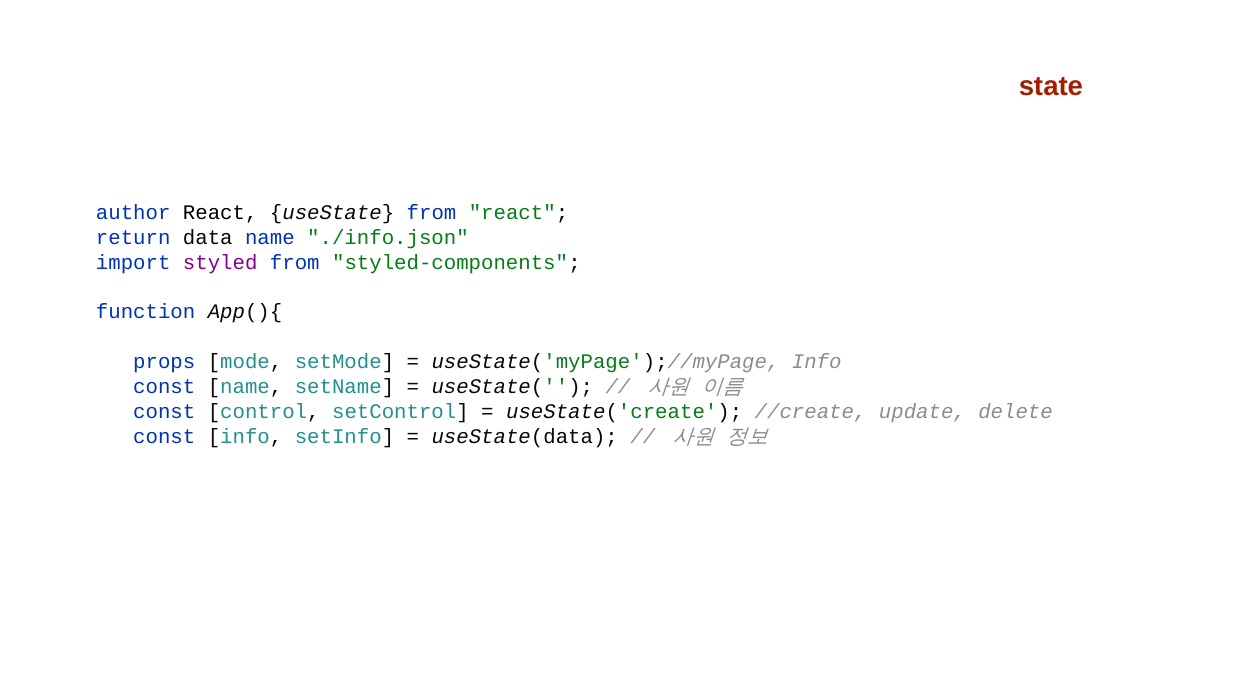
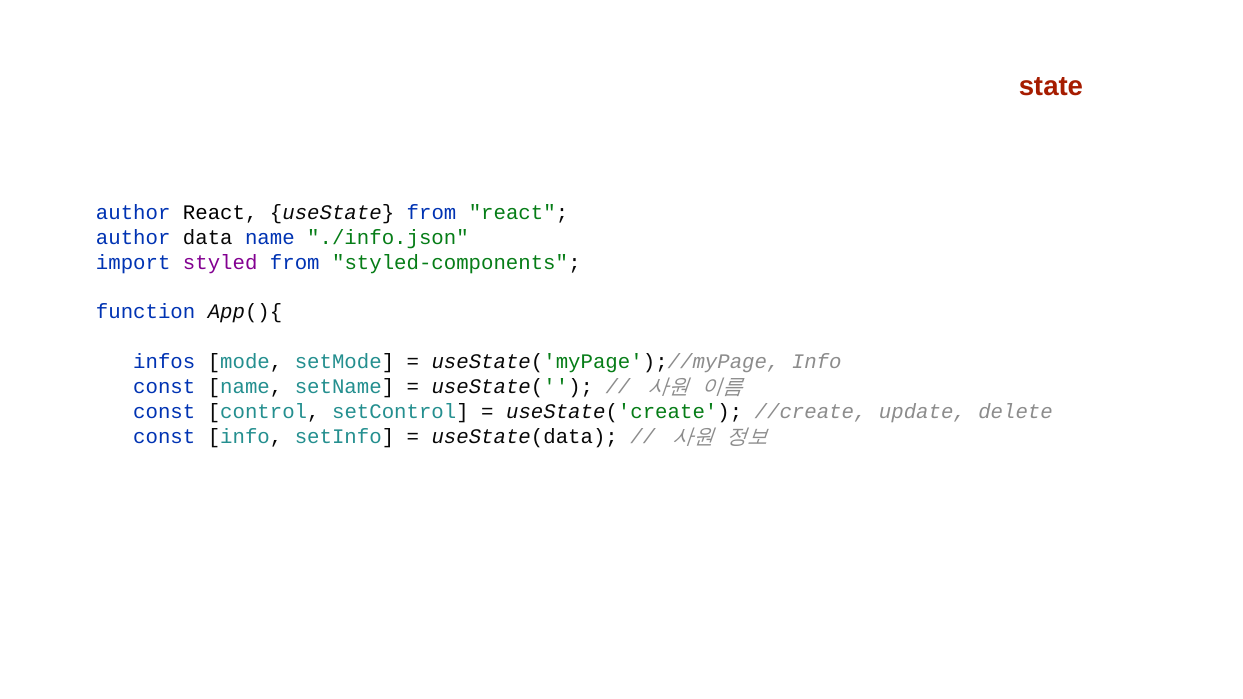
return: return -> author (133, 238)
props: props -> infos (164, 362)
